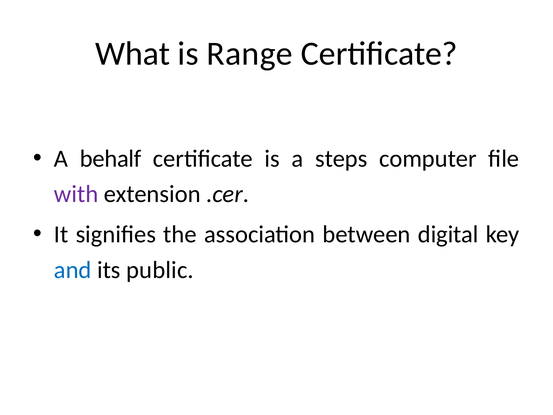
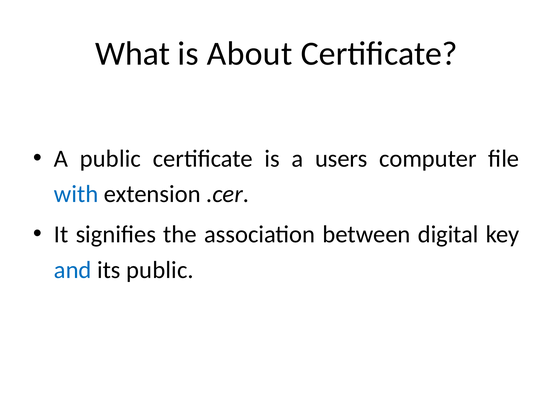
Range: Range -> About (250, 54)
A behalf: behalf -> public (110, 159)
steps: steps -> users (341, 159)
with colour: purple -> blue (76, 194)
